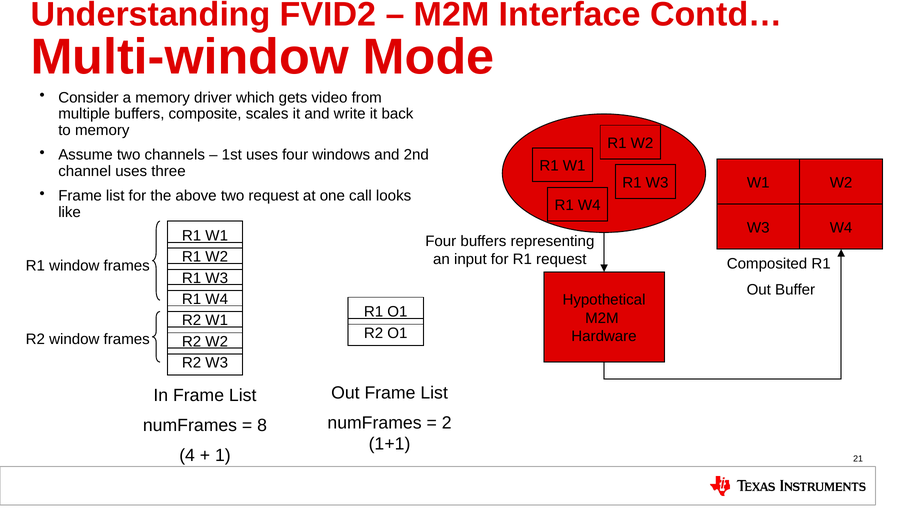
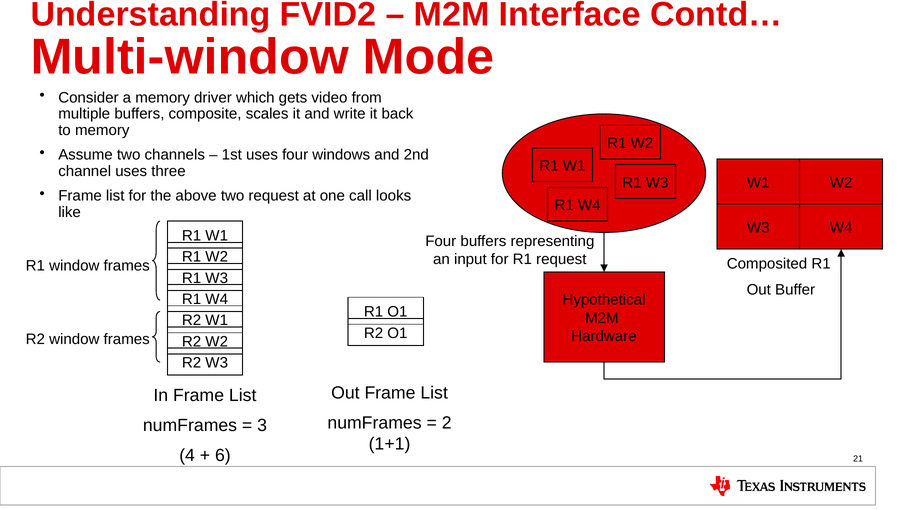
8: 8 -> 3 (262, 426)
1: 1 -> 6 (223, 456)
